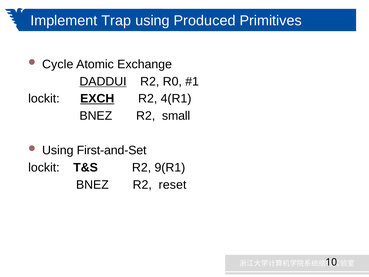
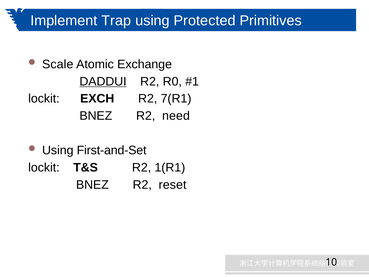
Produced: Produced -> Protected (205, 21)
Cycle: Cycle -> Scale (58, 64)
EXCH underline: present -> none (97, 99)
4(R1: 4(R1 -> 7(R1 (176, 99)
small: small -> need (176, 116)
9(R1: 9(R1 -> 1(R1 (170, 167)
